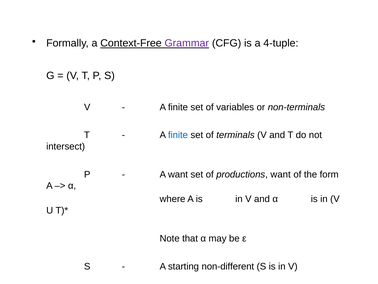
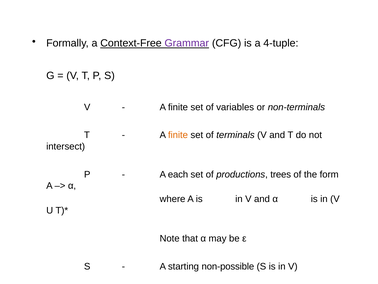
finite colour: blue -> orange (178, 135)
A want: want -> each (178, 174)
productions want: want -> trees (281, 174)
non-different: non-different -> non-possible (228, 266)
